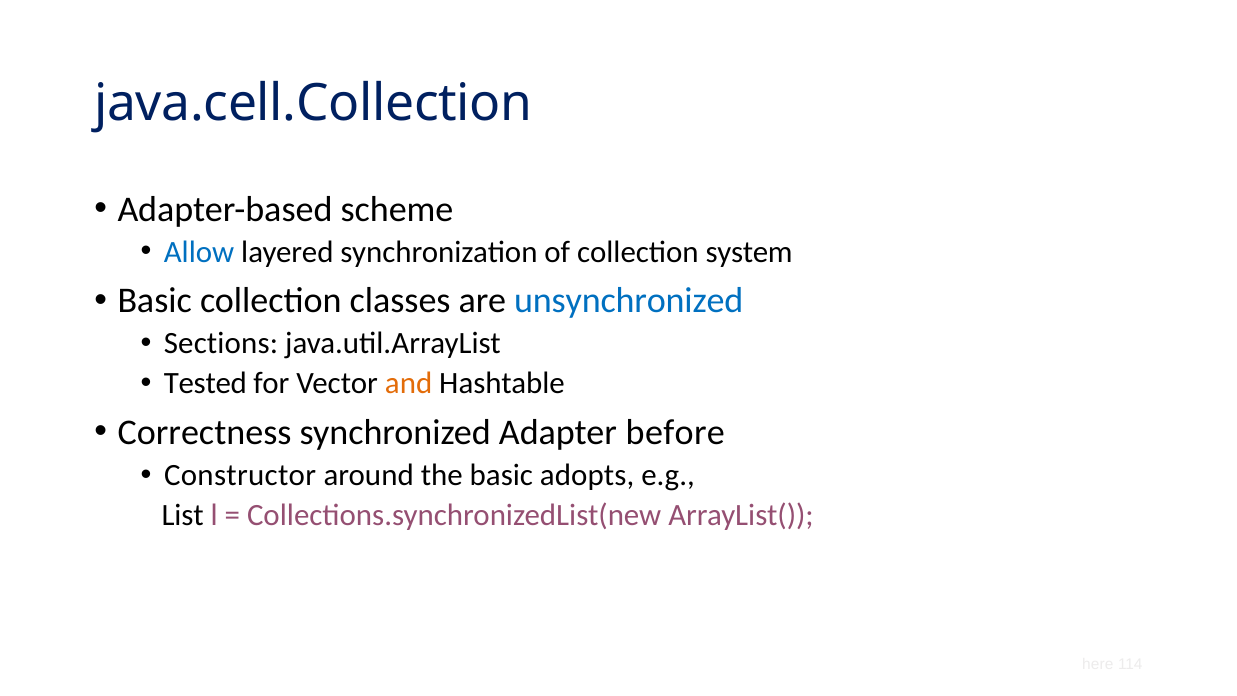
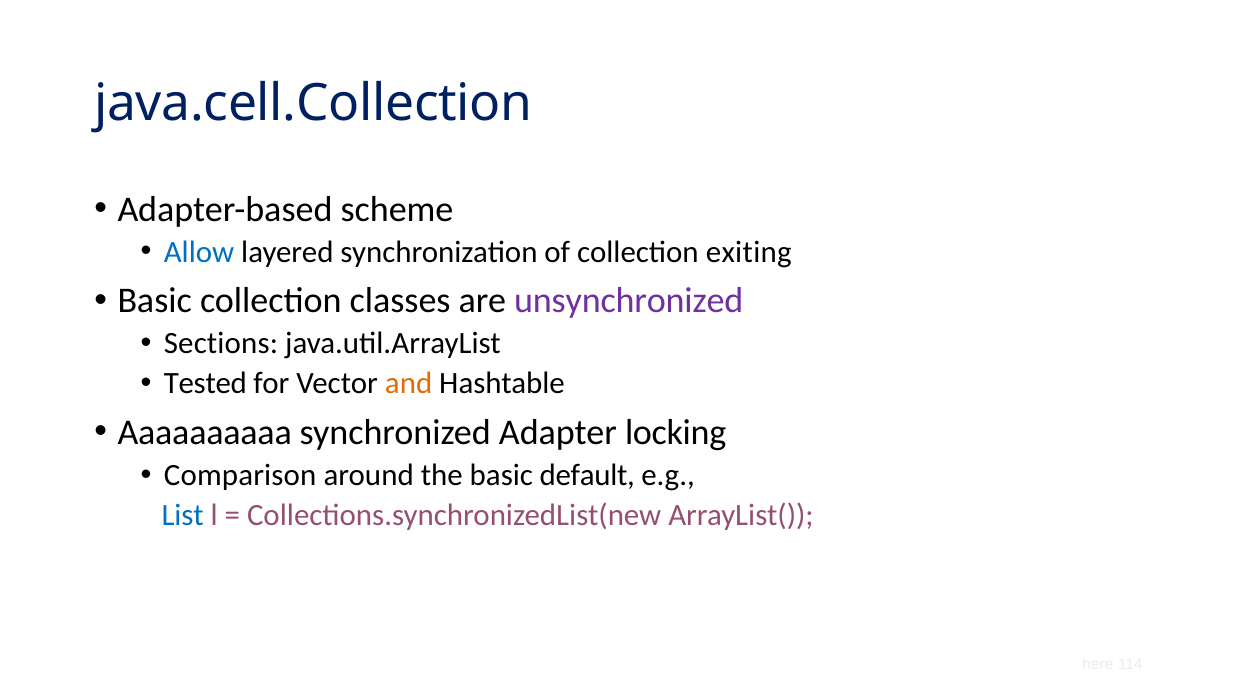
system: system -> exiting (749, 252)
unsynchronized colour: blue -> purple (629, 301)
Correctness: Correctness -> Aaaaaaaaaa (205, 432)
before: before -> locking (676, 432)
Constructor: Constructor -> Comparison (240, 475)
adopts: adopts -> default (587, 475)
List colour: black -> blue (183, 515)
